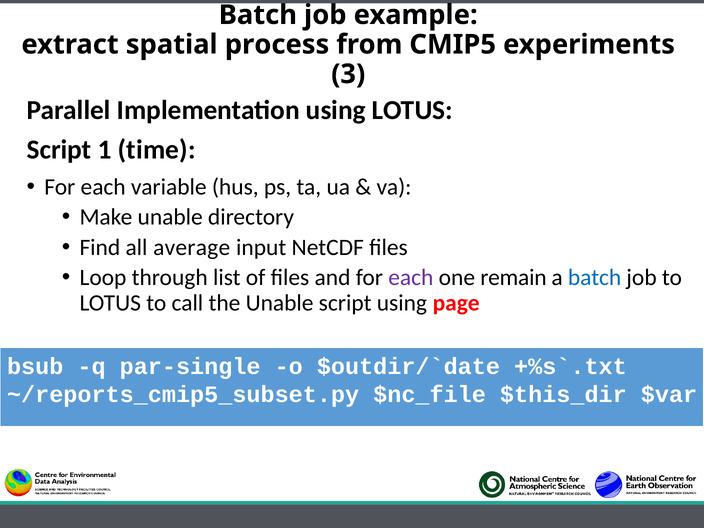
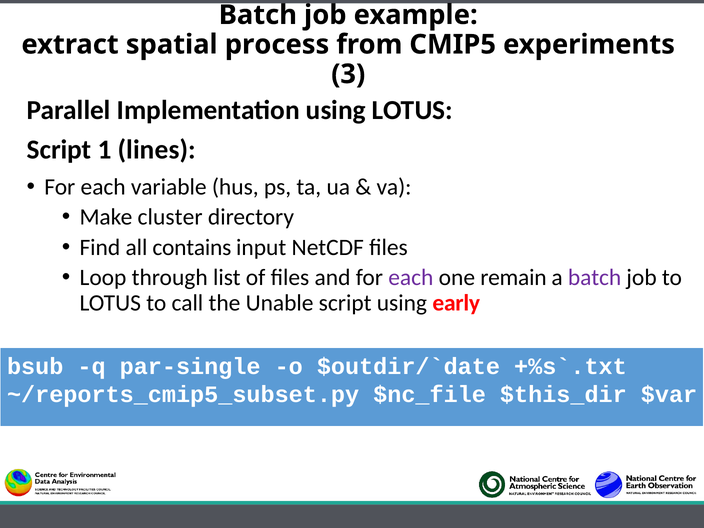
time: time -> lines (157, 150)
Make unable: unable -> cluster (170, 217)
average: average -> contains (192, 247)
batch colour: blue -> purple (595, 278)
page: page -> early (456, 303)
